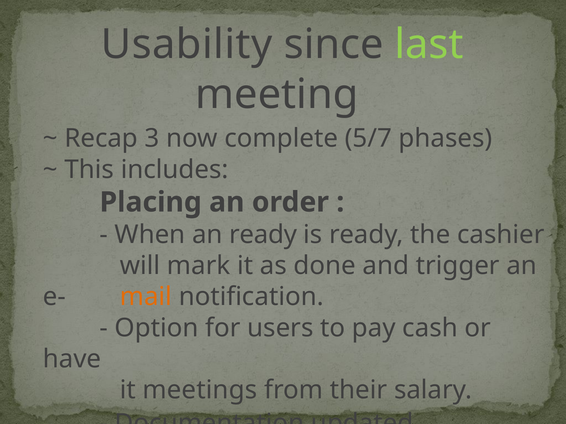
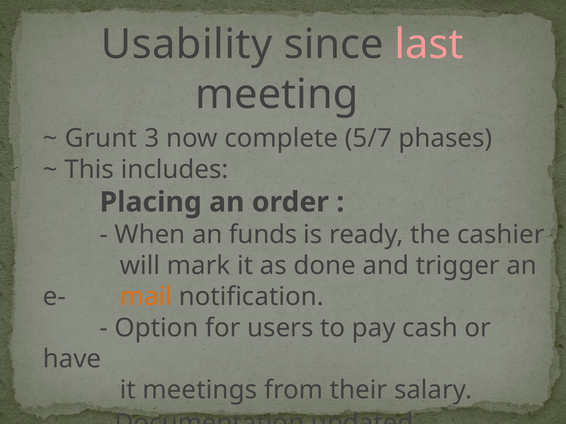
last colour: light green -> pink (429, 45)
Recap: Recap -> Grunt (101, 139)
an ready: ready -> funds (263, 235)
